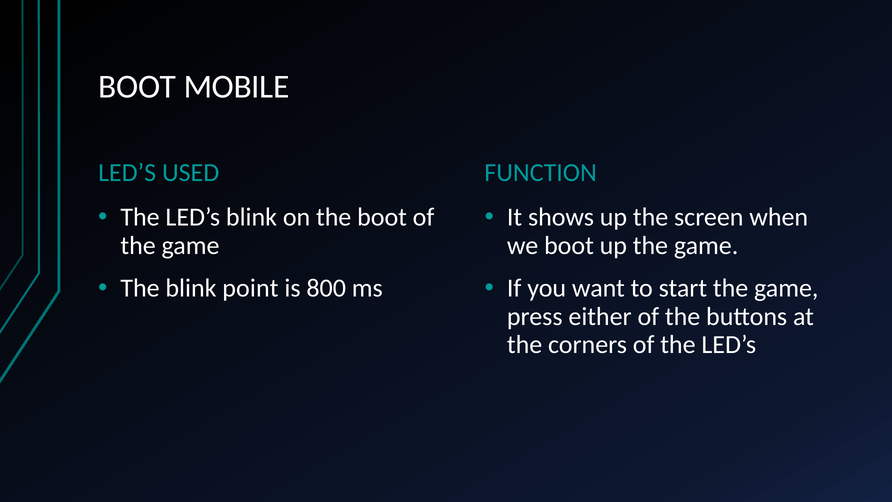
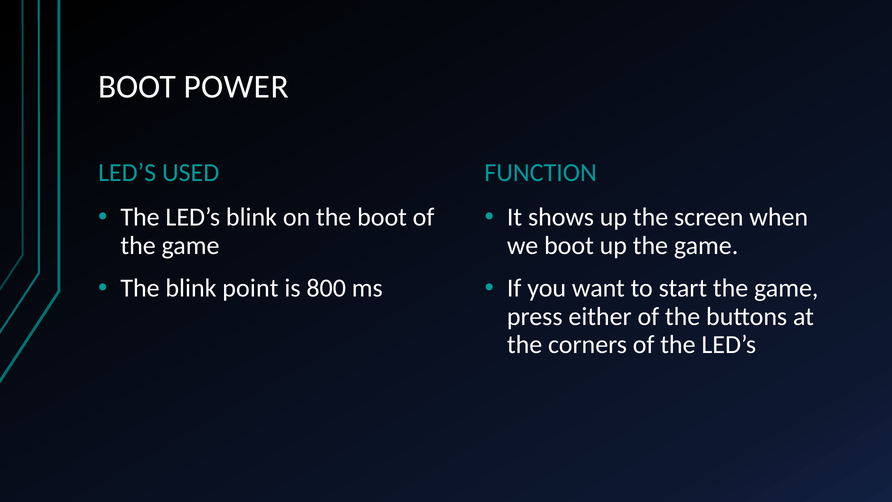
MOBILE: MOBILE -> POWER (236, 87)
